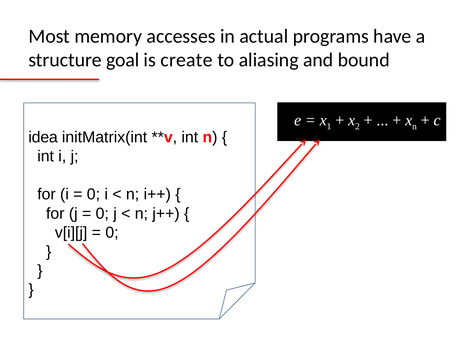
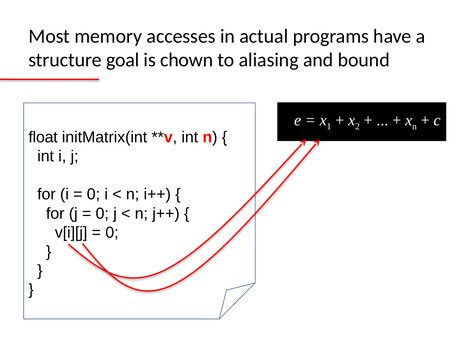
create: create -> chown (187, 60)
idea: idea -> float (43, 137)
